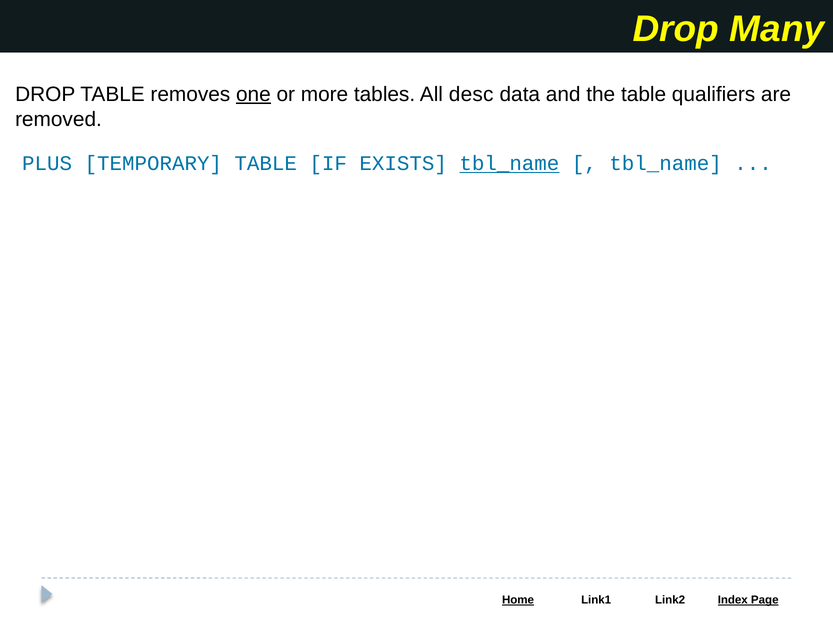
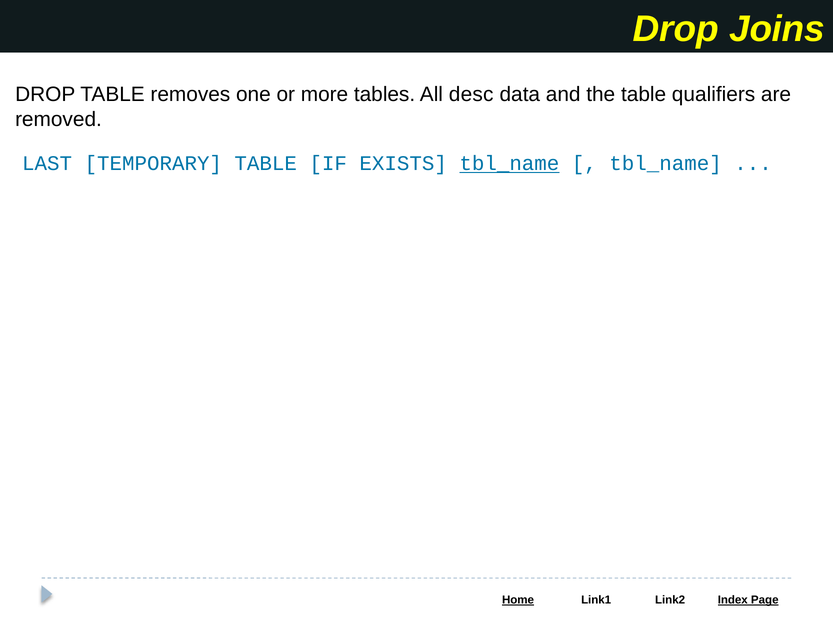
Many: Many -> Joins (777, 29)
one underline: present -> none (253, 94)
PLUS: PLUS -> LAST (47, 164)
